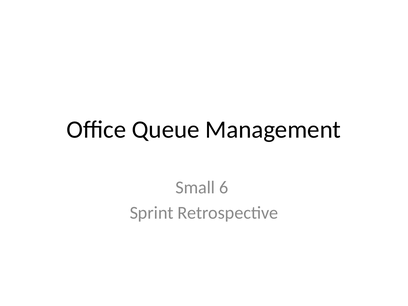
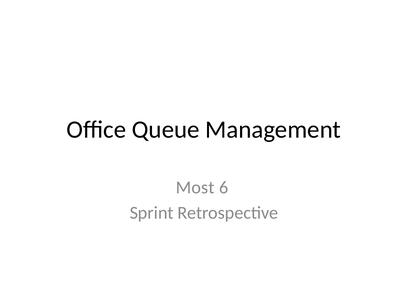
Small: Small -> Most (195, 188)
